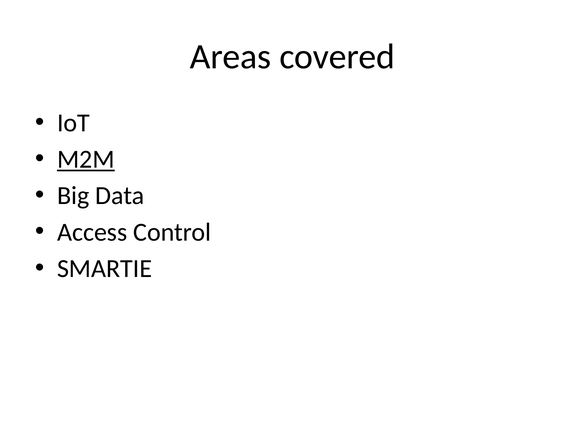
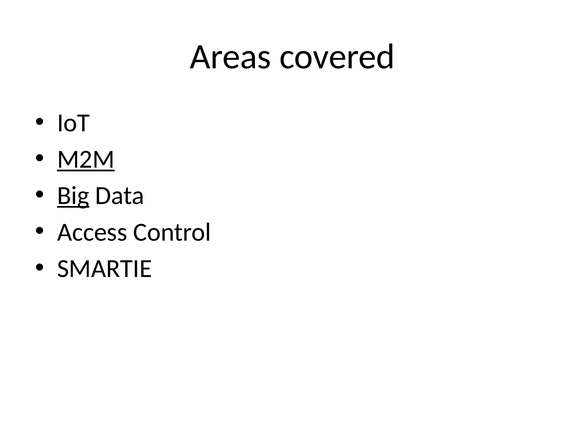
Big underline: none -> present (73, 196)
